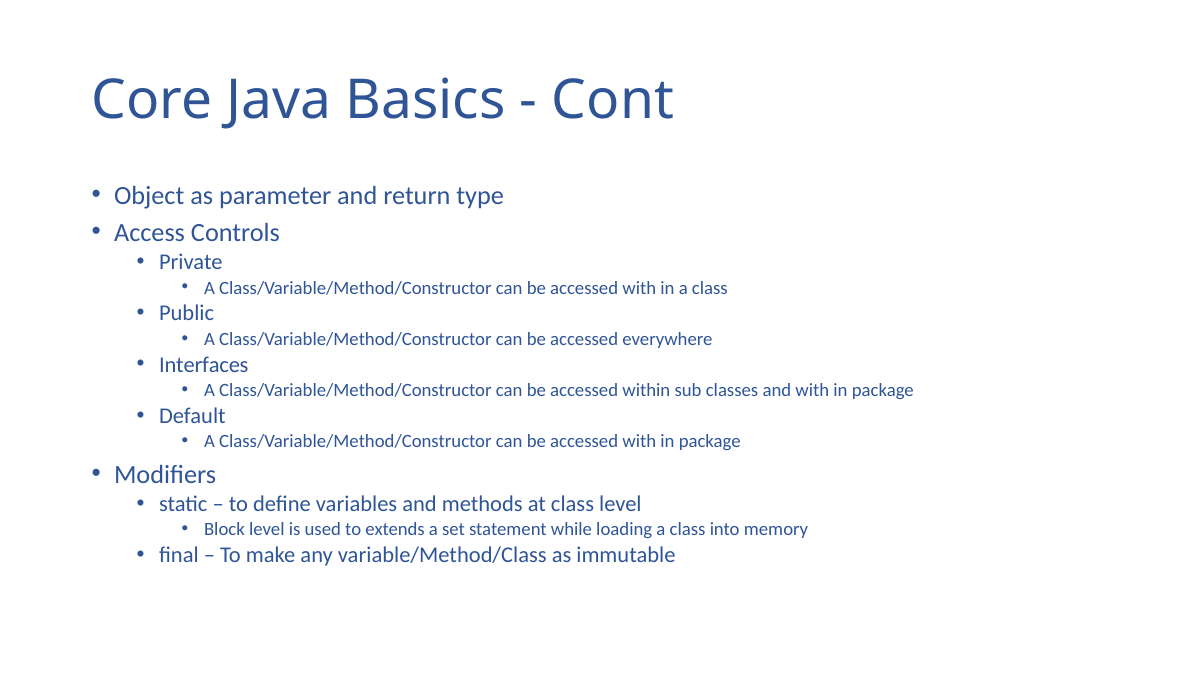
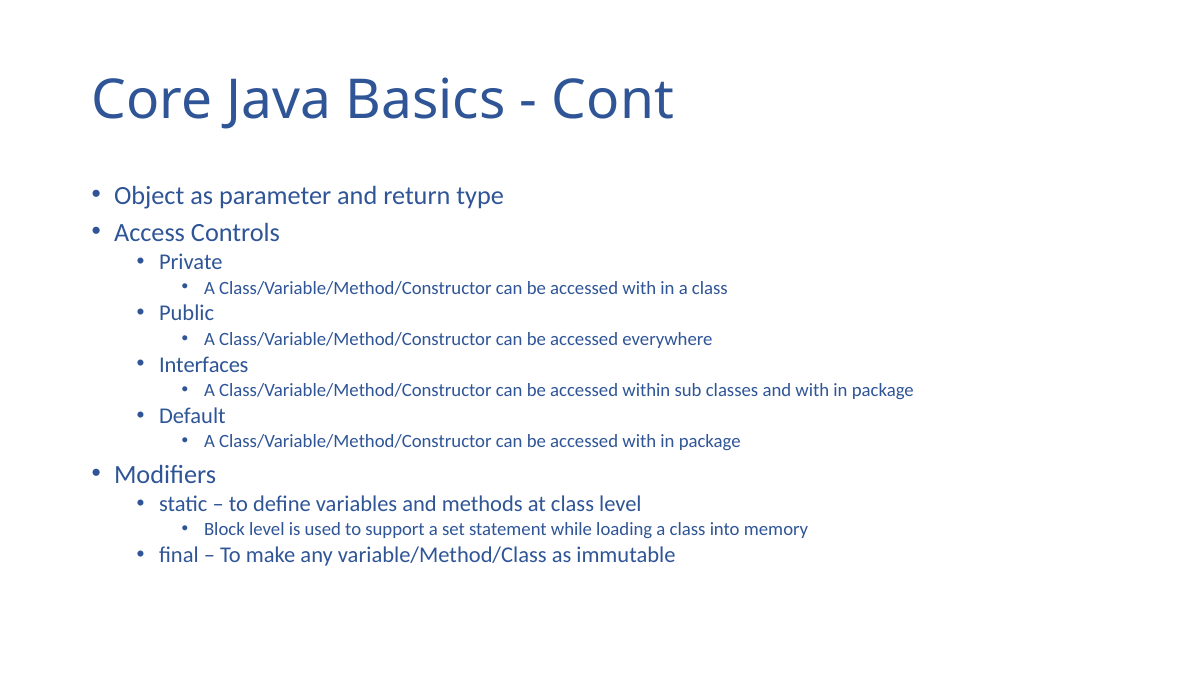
extends: extends -> support (395, 530)
